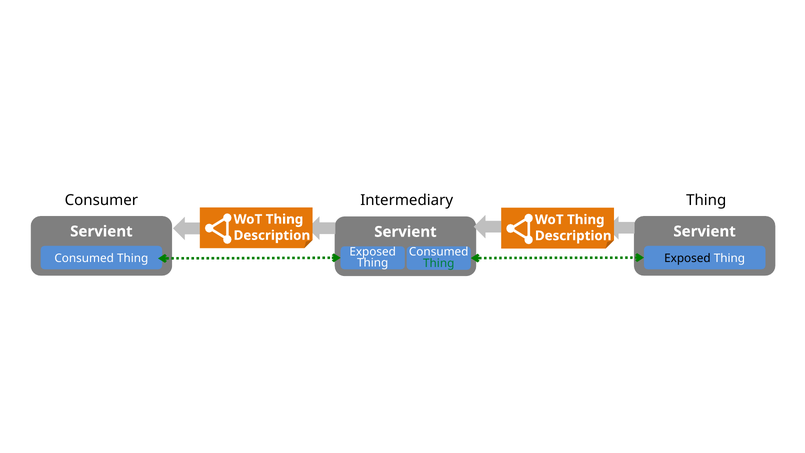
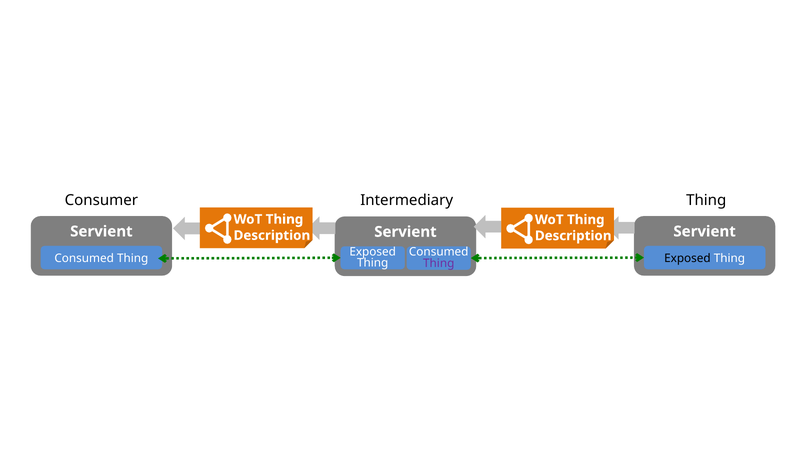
Thing colour: green -> purple (439, 263)
